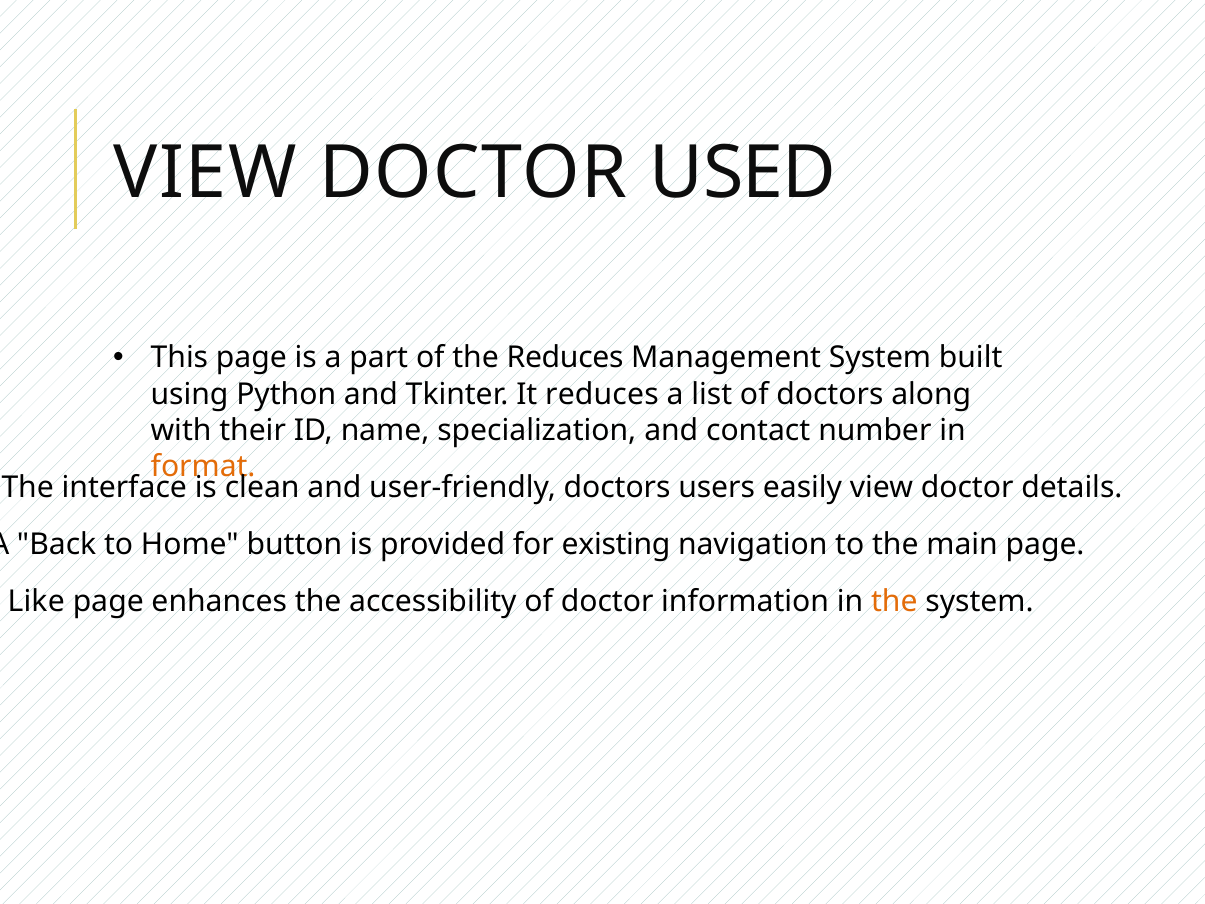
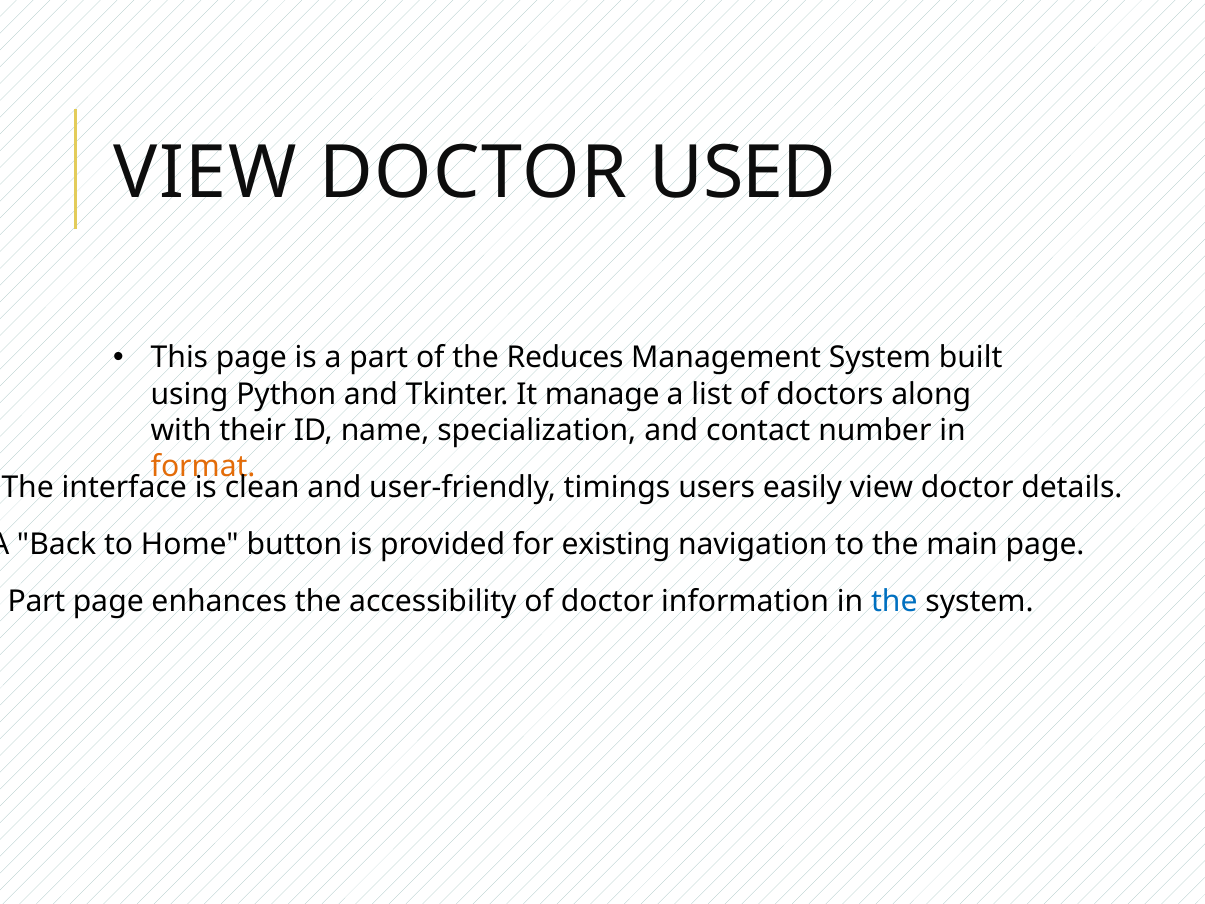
It reduces: reduces -> manage (602, 394)
user-friendly doctors: doctors -> timings (617, 488)
Like: Like -> Part (36, 601)
the colour: orange -> blue (894, 601)
